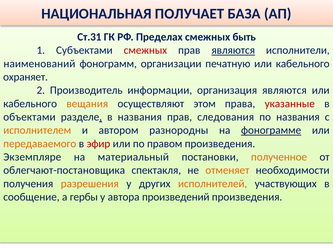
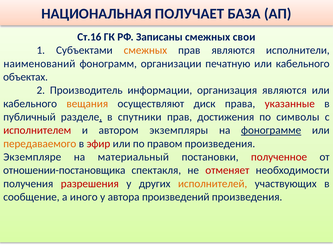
Ст.31: Ст.31 -> Ст.16 (89, 37)
Пределах: Пределах -> Записаны (159, 37)
быть: быть -> свои (244, 37)
смежных colour: red -> orange (145, 50)
являются underline: present -> none (233, 50)
охраняет: охраняет -> объектах (26, 77)
этом: этом -> диск (205, 104)
объектами: объектами -> публичный (29, 117)
в названия: названия -> спутники (140, 117)
следования: следования -> достижения (226, 117)
по названия: названия -> символы (298, 117)
исполнителем colour: orange -> red (37, 130)
разнородны: разнородны -> экземпляры (179, 130)
полученное colour: orange -> red (279, 157)
облегчают-постановщика: облегчают-постановщика -> отношении-постановщика (64, 170)
отменяет colour: orange -> red (227, 170)
разрешения colour: orange -> red (90, 183)
гербы: гербы -> иного (84, 197)
